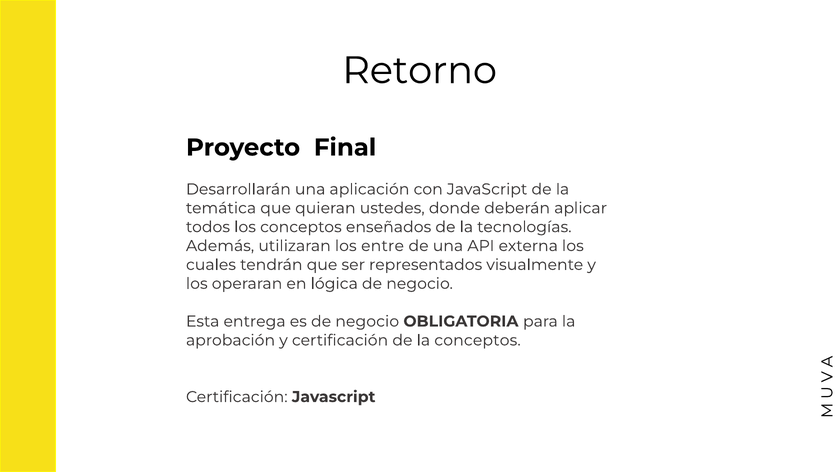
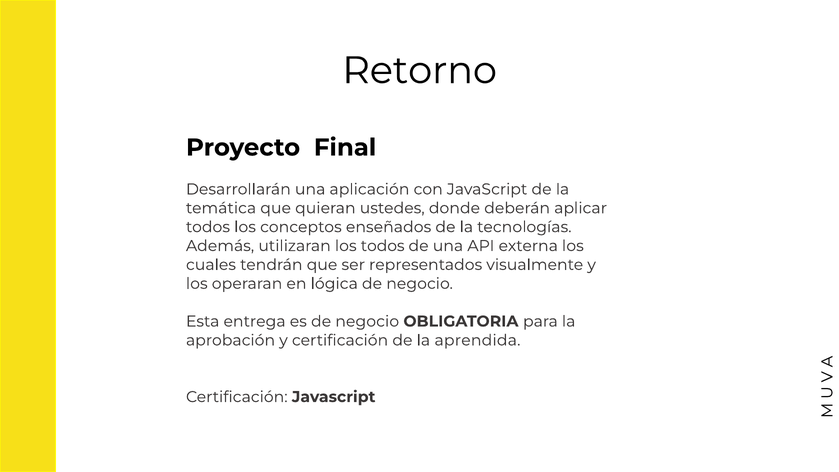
los entre: entre -> todos (383, 246)
la conceptos: conceptos -> aprendida (477, 340)
